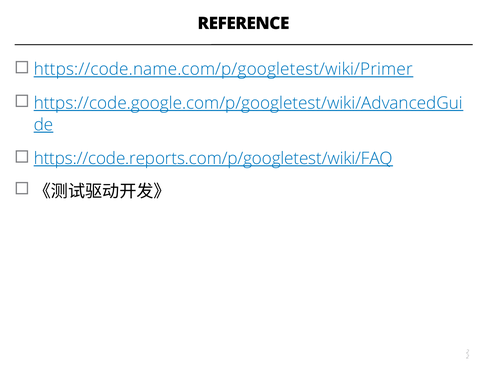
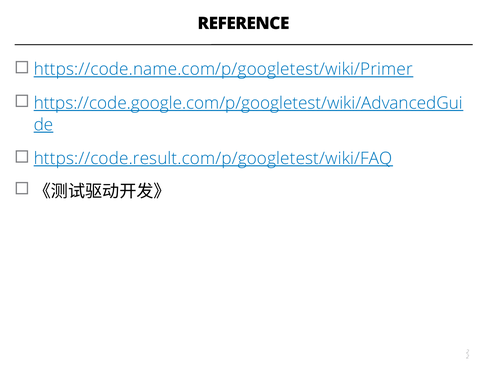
https://code.reports.com/p/googletest/wiki/FAQ: https://code.reports.com/p/googletest/wiki/FAQ -> https://code.result.com/p/googletest/wiki/FAQ (213, 159)
